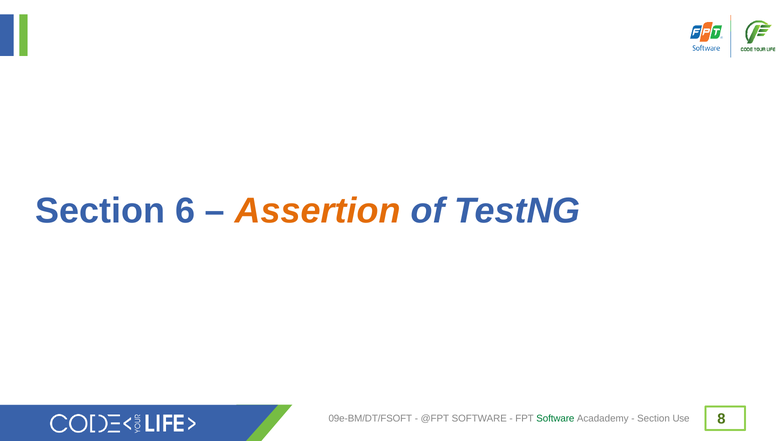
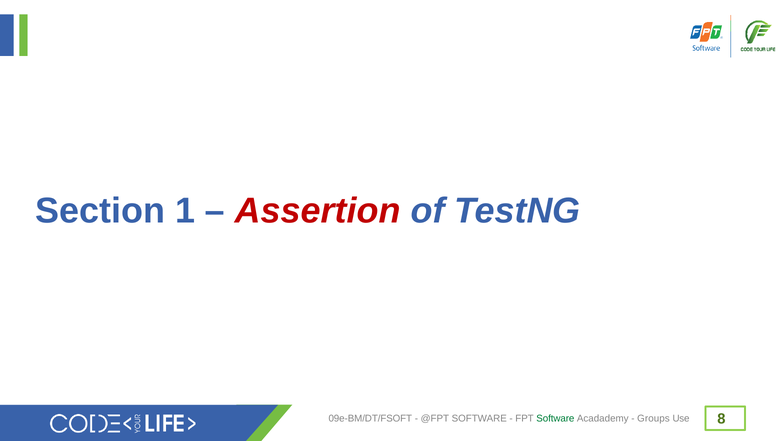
6: 6 -> 1 (185, 211)
Assertion colour: orange -> red (318, 211)
Section: Section -> Groups (653, 419)
